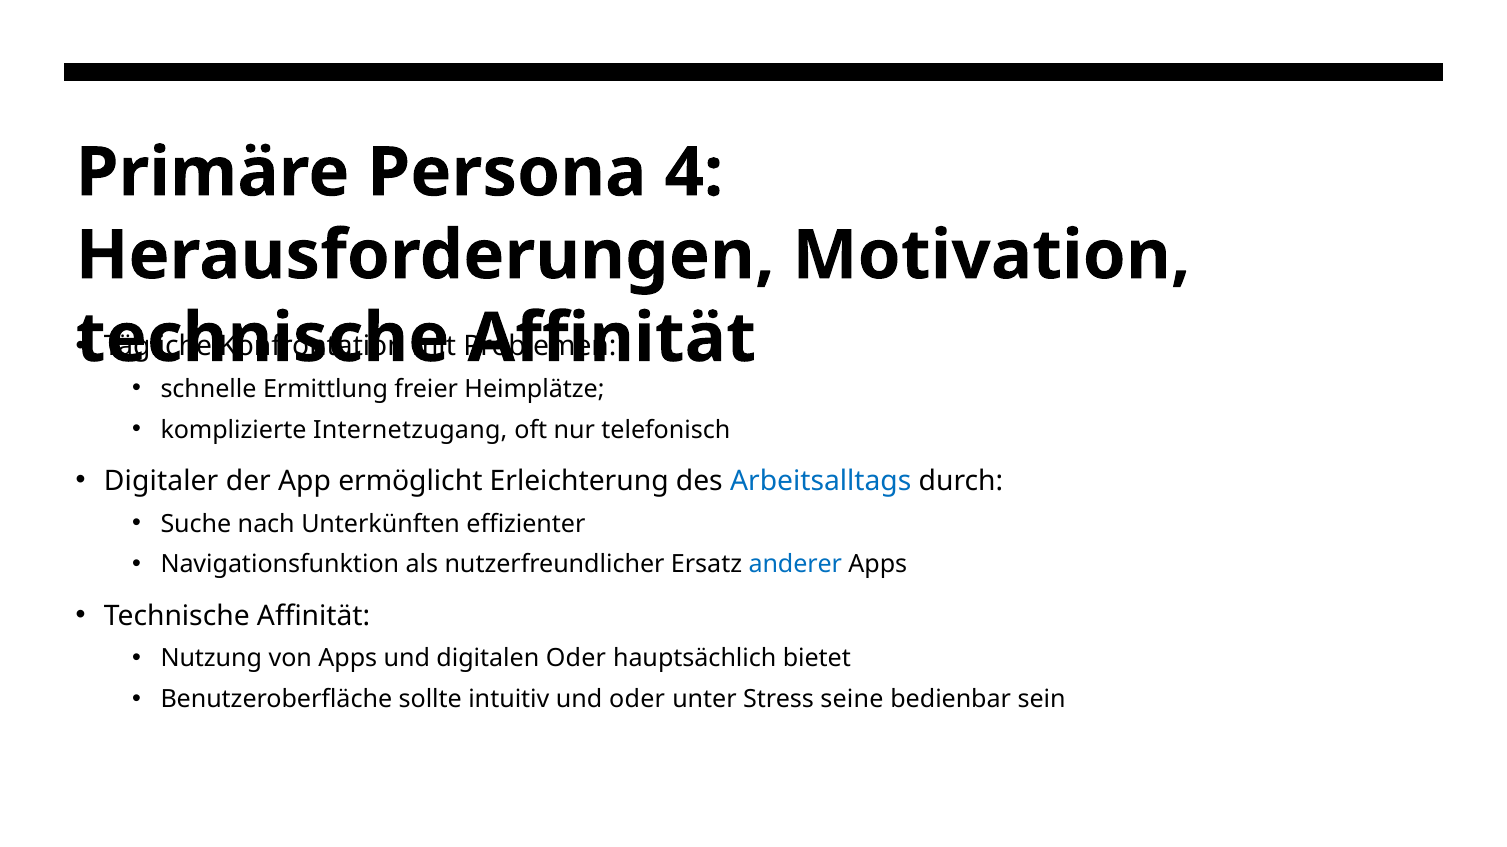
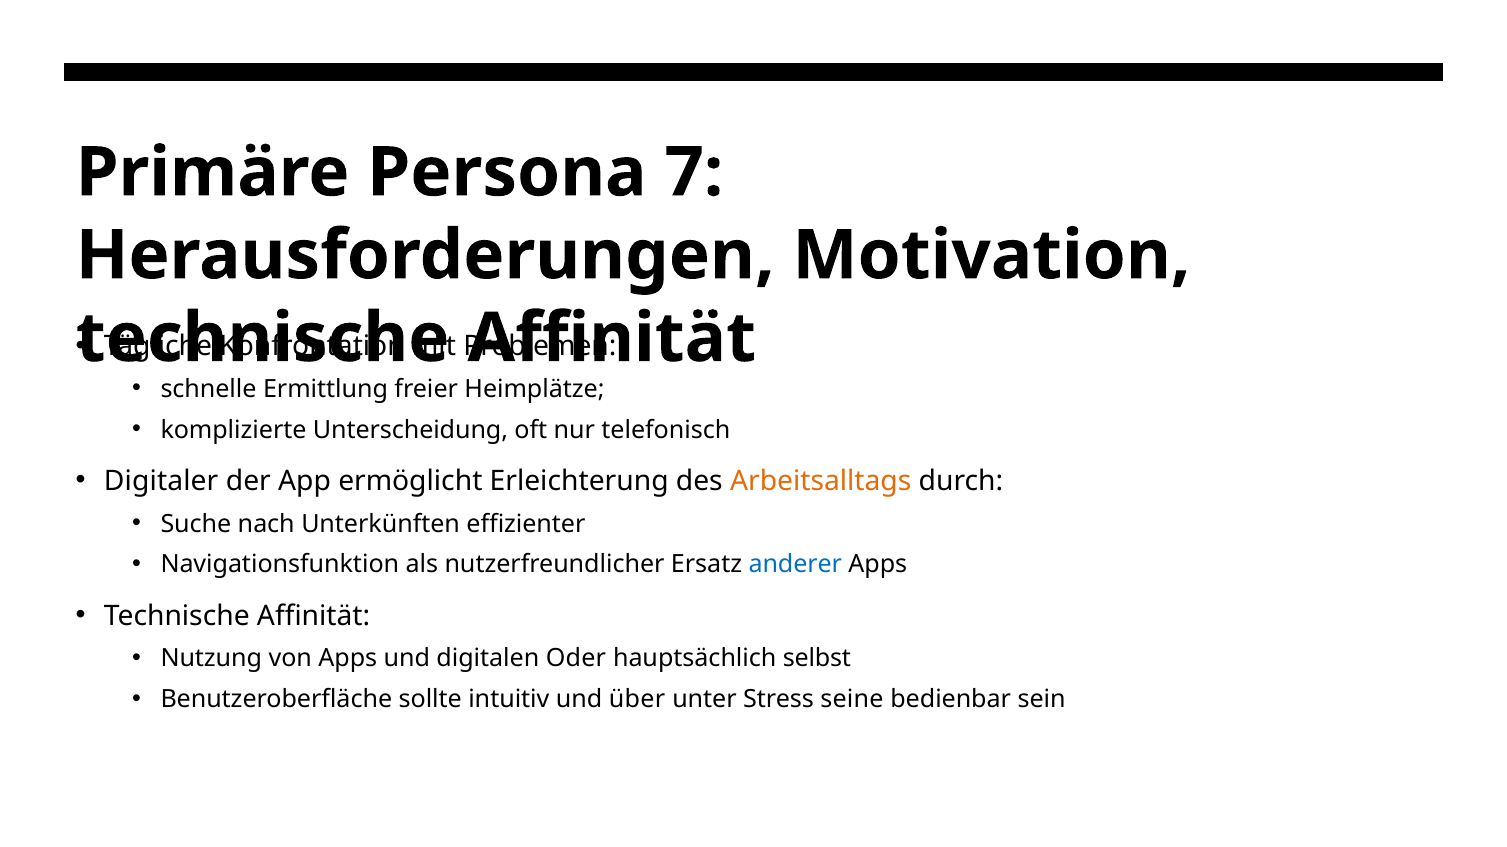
4: 4 -> 7 (694, 173)
Internetzugang: Internetzugang -> Unterscheidung (410, 430)
Arbeitsalltags colour: blue -> orange (821, 482)
bietet: bietet -> selbst (817, 659)
und oder: oder -> über (637, 700)
